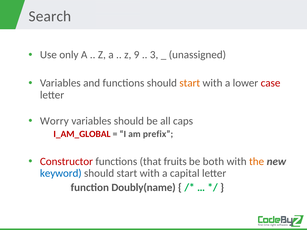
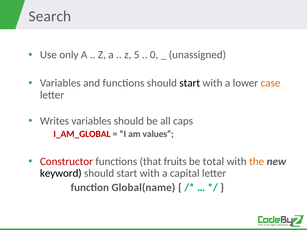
9: 9 -> 5 (137, 55)
3: 3 -> 0 (154, 55)
start colour: orange -> black (190, 83)
case colour: red -> orange (271, 83)
Worry: Worry -> Writes (54, 121)
prefix: prefix -> values (158, 134)
both: both -> total (213, 162)
keyword colour: blue -> black (61, 173)
Doubly(name: Doubly(name -> Global(name (143, 188)
